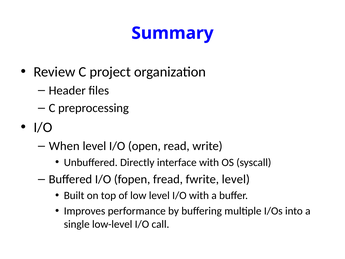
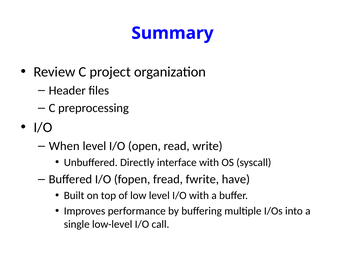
fwrite level: level -> have (236, 179)
